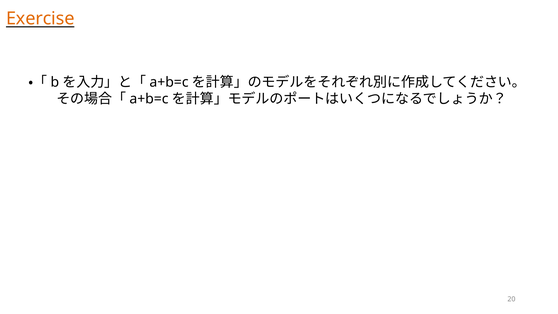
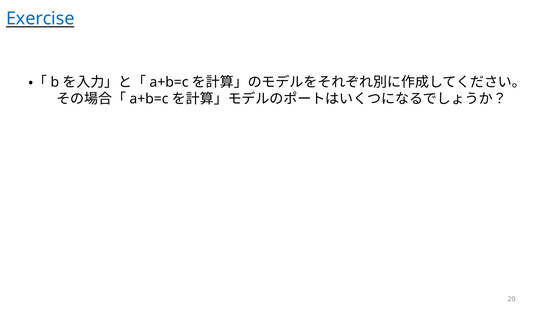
Exercise colour: orange -> blue (40, 19)
